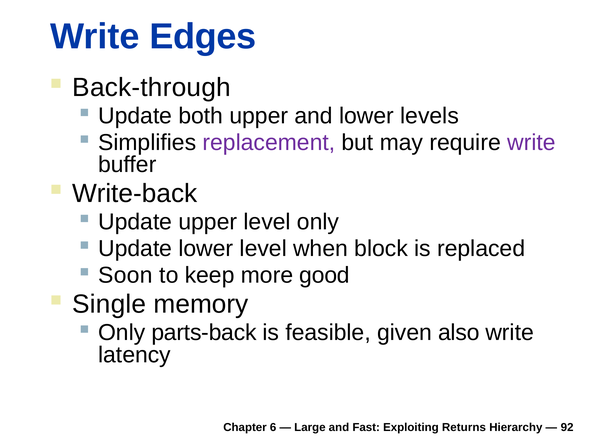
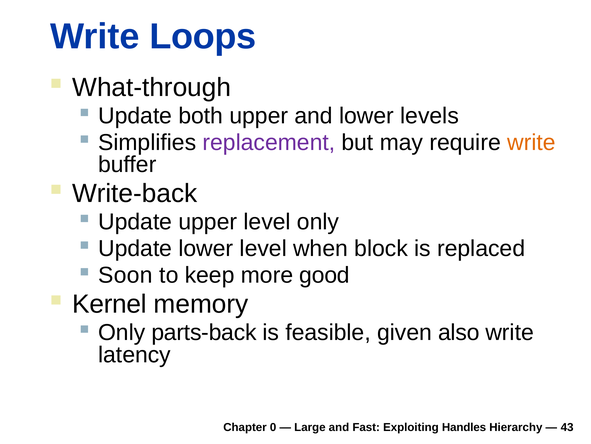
Edges: Edges -> Loops (203, 37)
Back-through: Back-through -> What-through (152, 87)
write colour: purple -> orange (531, 142)
Single: Single -> Kernel (109, 304)
6: 6 -> 0 (273, 427)
Returns: Returns -> Handles (464, 427)
92: 92 -> 43 (567, 427)
